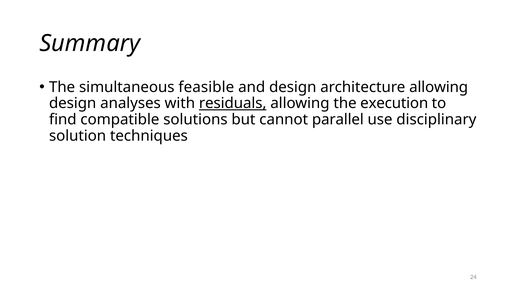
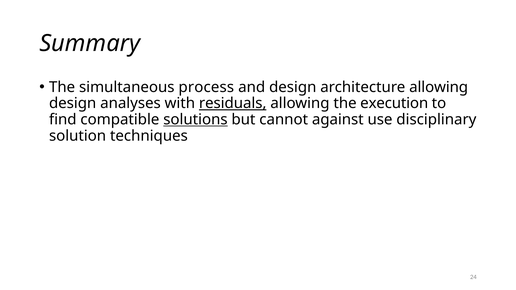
feasible: feasible -> process (206, 87)
solutions underline: none -> present (195, 120)
parallel: parallel -> against (338, 120)
